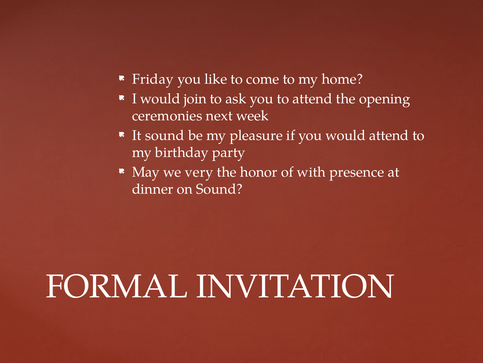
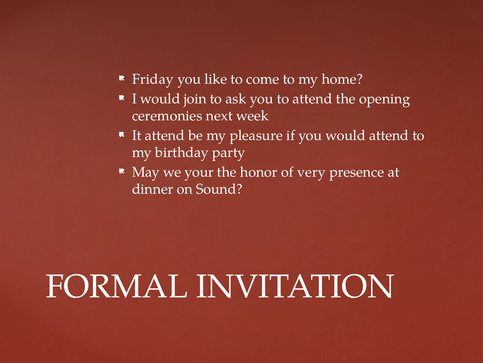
It sound: sound -> attend (165, 135)
very: very -> your (199, 172)
with: with -> very (311, 172)
